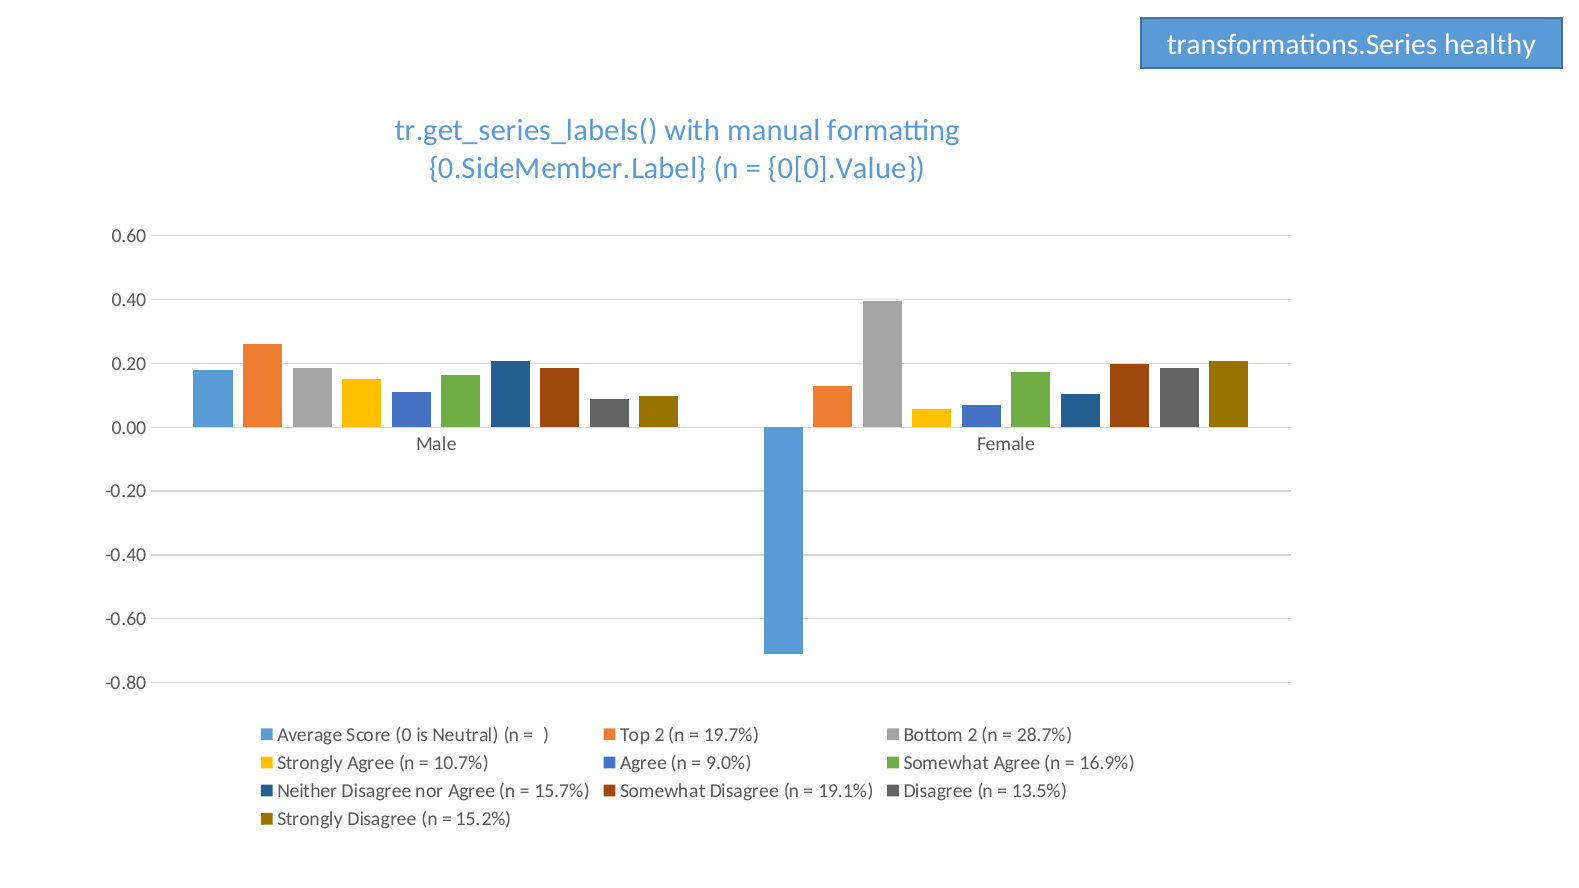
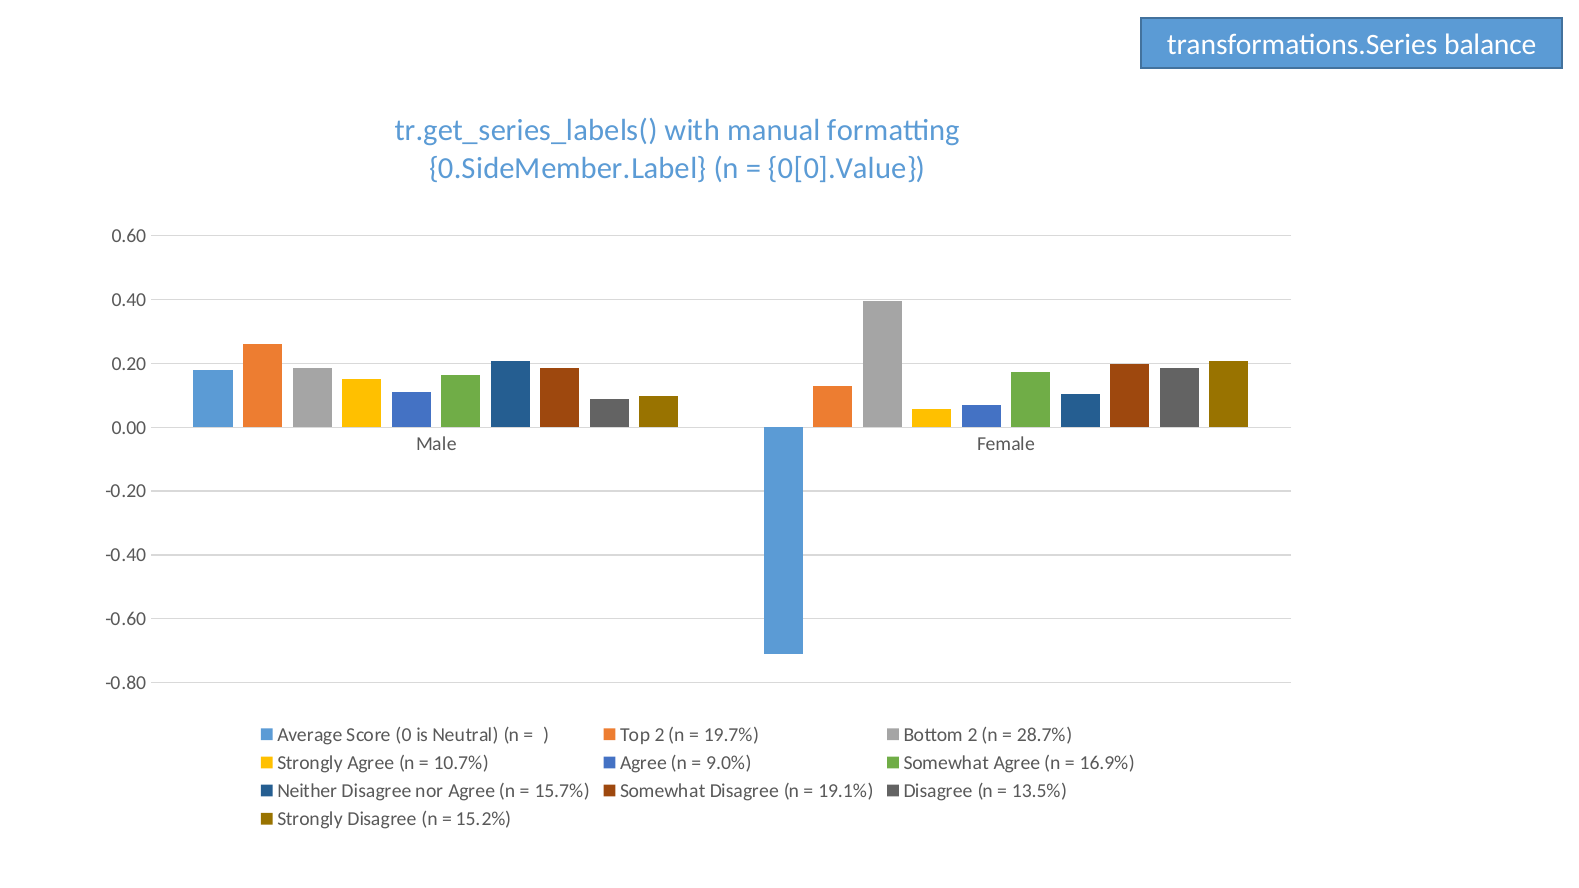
healthy: healthy -> balance (1490, 45)
